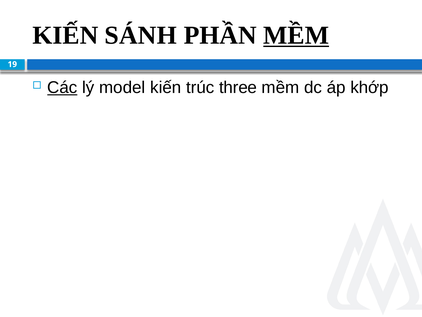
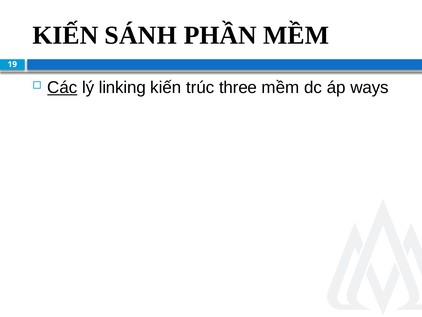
MỀM underline: present -> none (296, 35)
model: model -> linking (122, 87)
khớp: khớp -> ways (369, 87)
